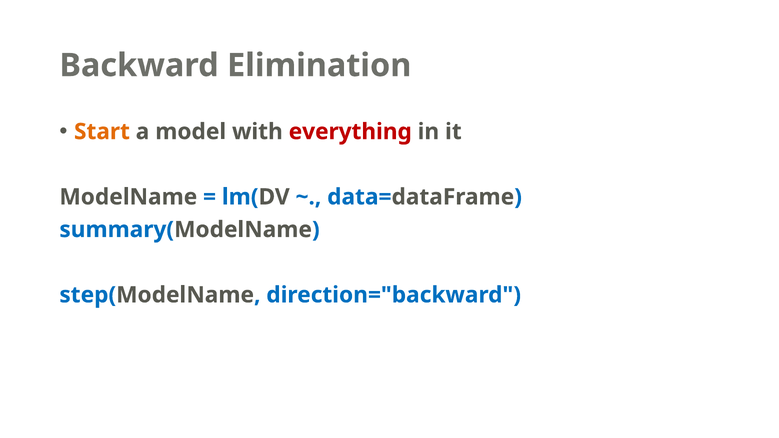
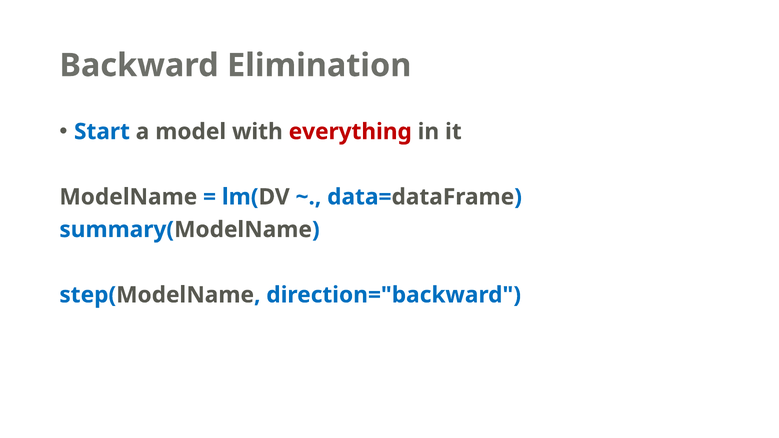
Start colour: orange -> blue (102, 132)
